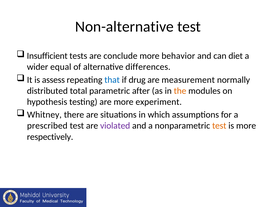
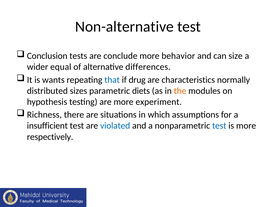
Insufficient: Insufficient -> Conclusion (47, 56)
diet: diet -> size (236, 56)
assess: assess -> wants (53, 80)
measurement: measurement -> characteristics (188, 80)
total: total -> sizes (79, 91)
after: after -> diets (141, 91)
Whitney: Whitney -> Richness (44, 115)
prescribed: prescribed -> insufficient (47, 126)
violated colour: purple -> blue (115, 126)
test colour: orange -> blue (219, 126)
